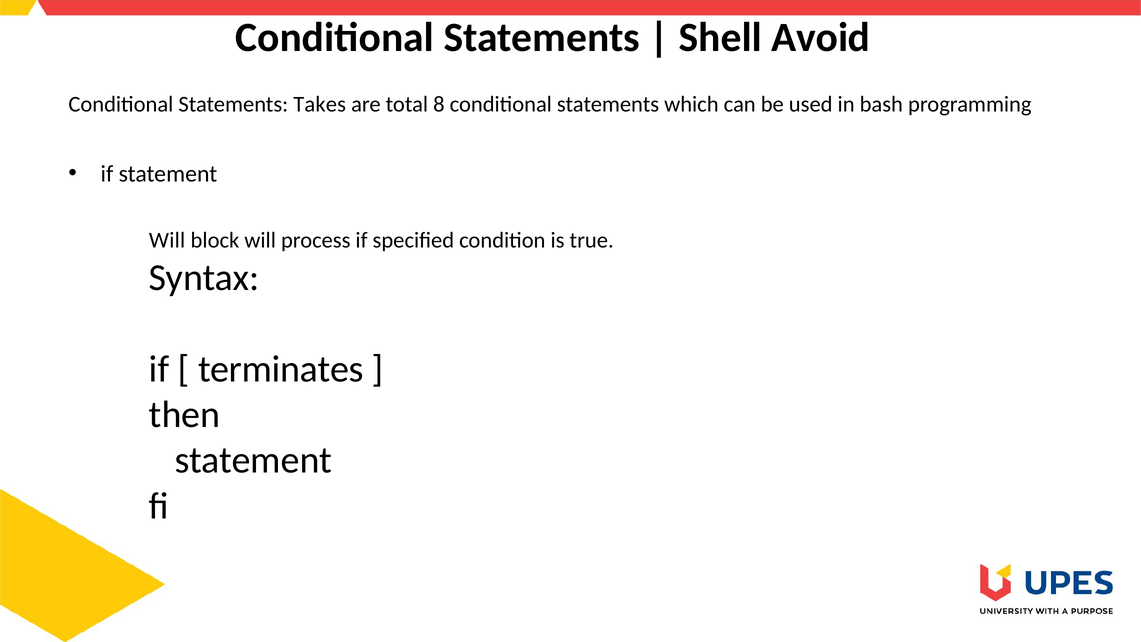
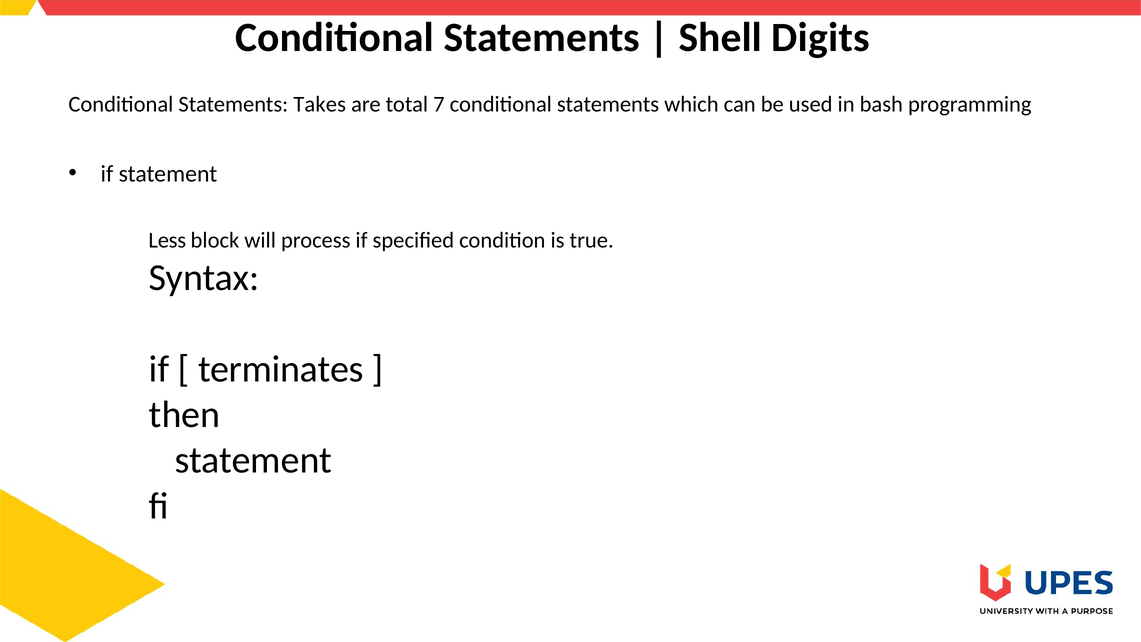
Avoid: Avoid -> Digits (821, 37)
8: 8 -> 7 (439, 104)
Will: Will -> Less (167, 240)
